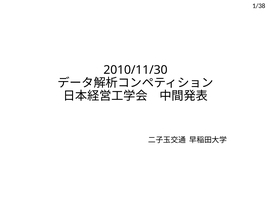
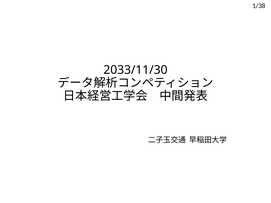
2010/11/30: 2010/11/30 -> 2033/11/30 (135, 70)
